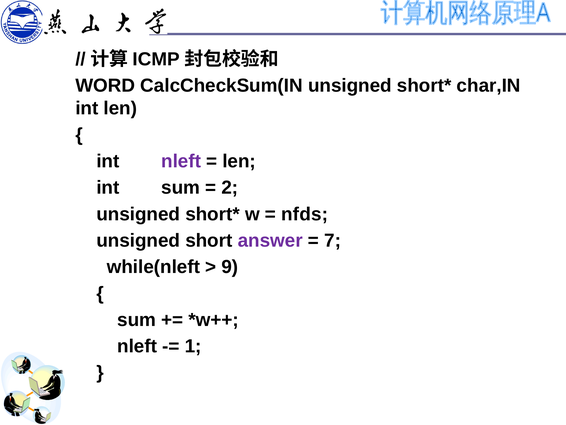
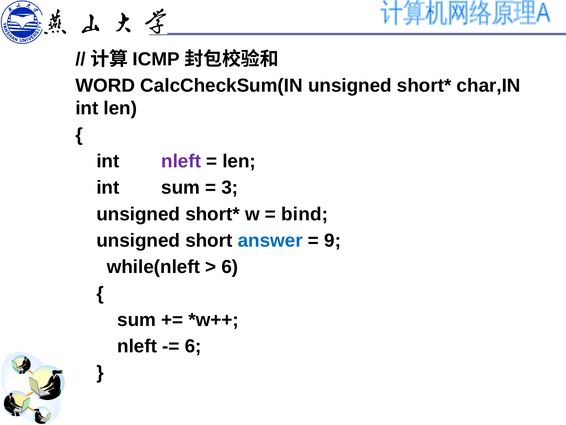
2: 2 -> 3 (230, 187)
nfds: nfds -> bind (305, 214)
answer colour: purple -> blue (270, 240)
7: 7 -> 9 (333, 240)
9: 9 -> 6 (230, 267)
1: 1 -> 6 (193, 346)
